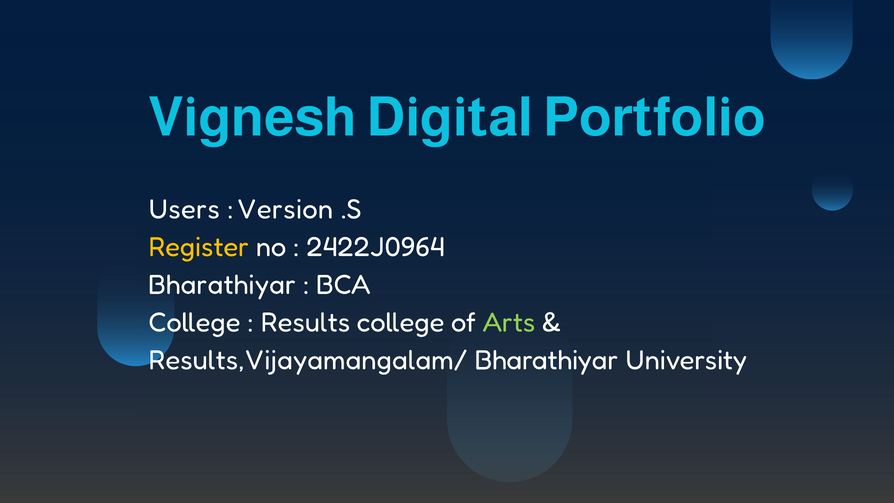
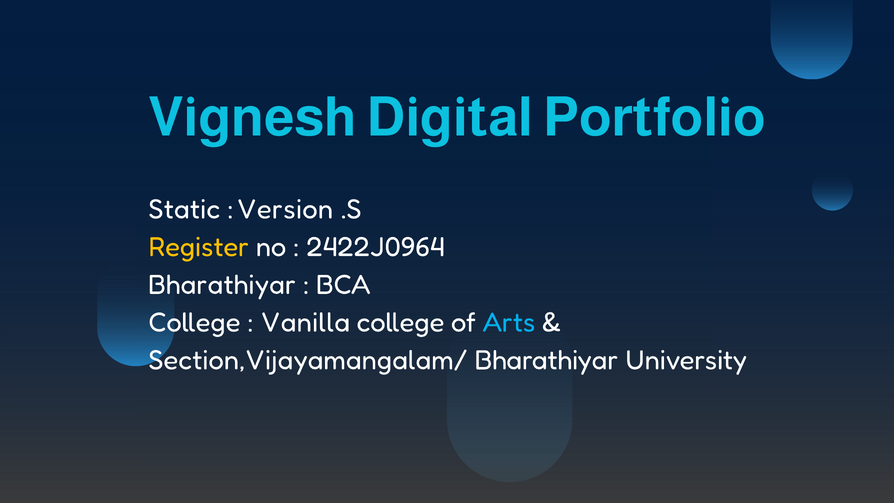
Users: Users -> Static (184, 209)
Results: Results -> Vanilla (305, 322)
Arts colour: light green -> light blue (509, 322)
Results,Vijayamangalam/: Results,Vijayamangalam/ -> Section,Vijayamangalam/ (308, 360)
